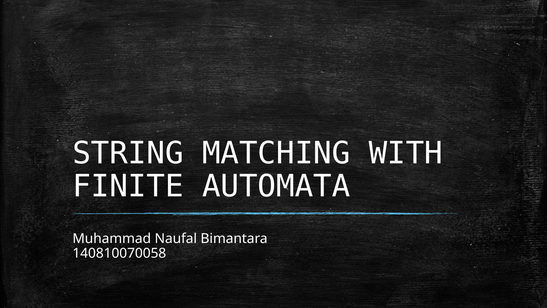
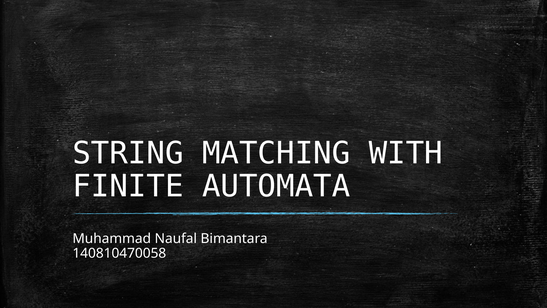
140810070058: 140810070058 -> 140810470058 (119, 253)
